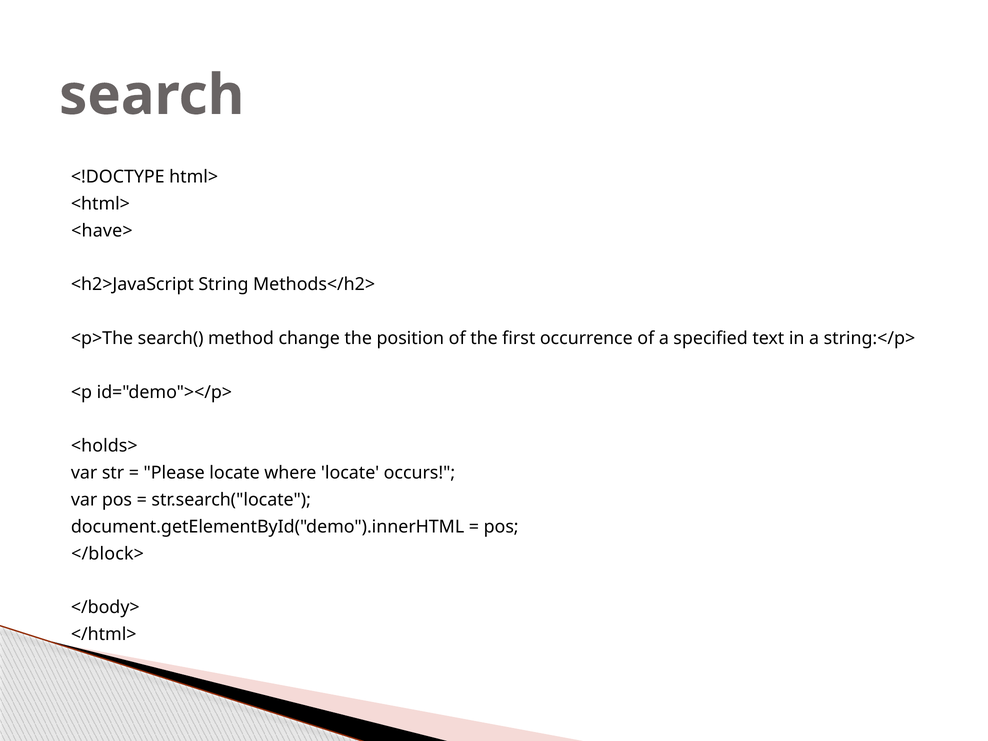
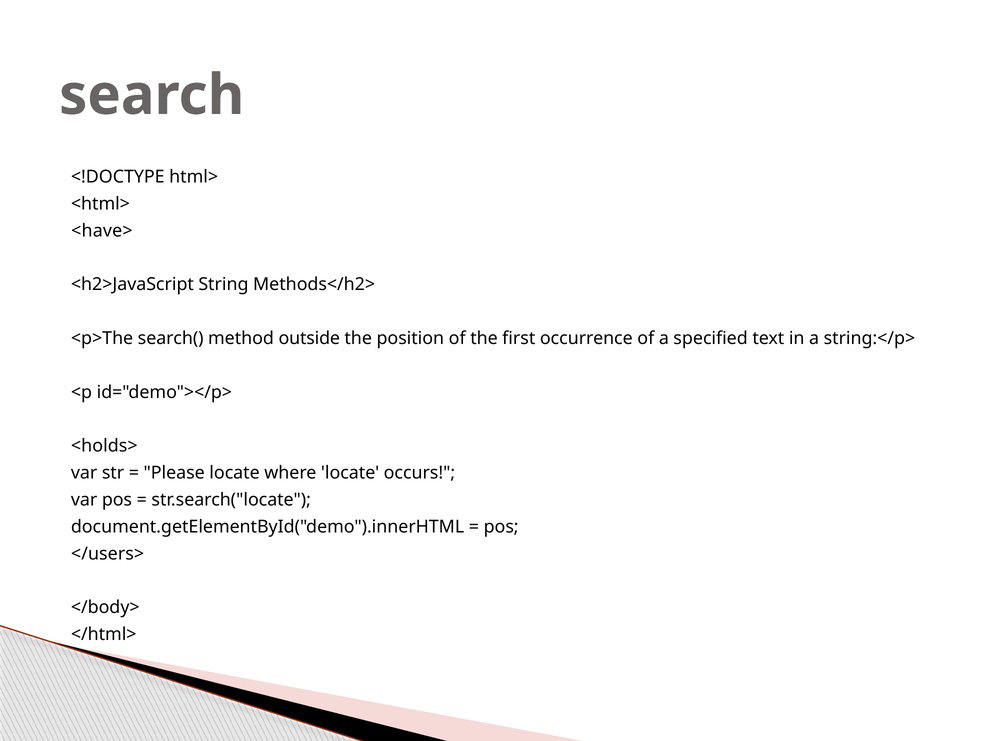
change: change -> outside (309, 338)
</block>: </block> -> </users> (108, 554)
